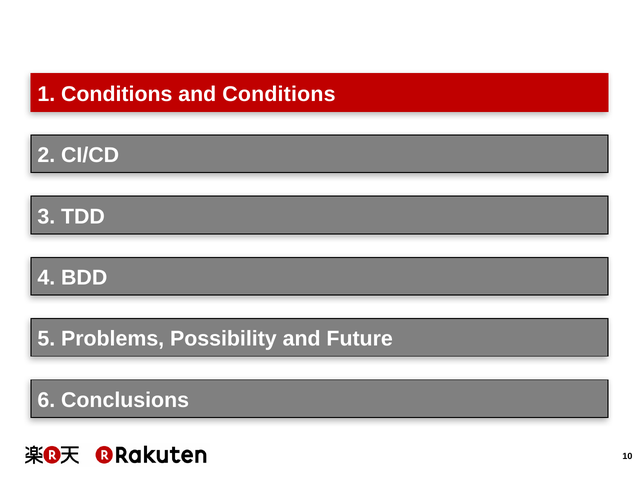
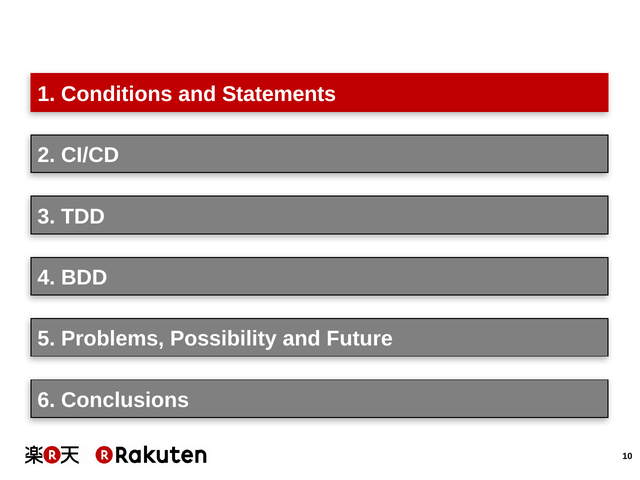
and Conditions: Conditions -> Statements (279, 94)
